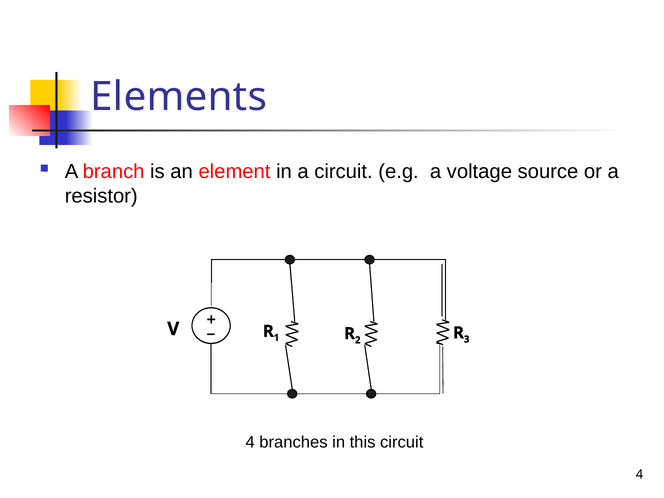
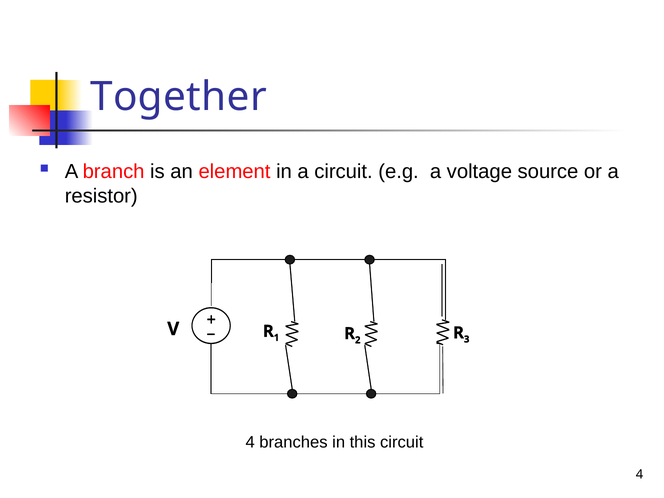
Elements: Elements -> Together (179, 97)
